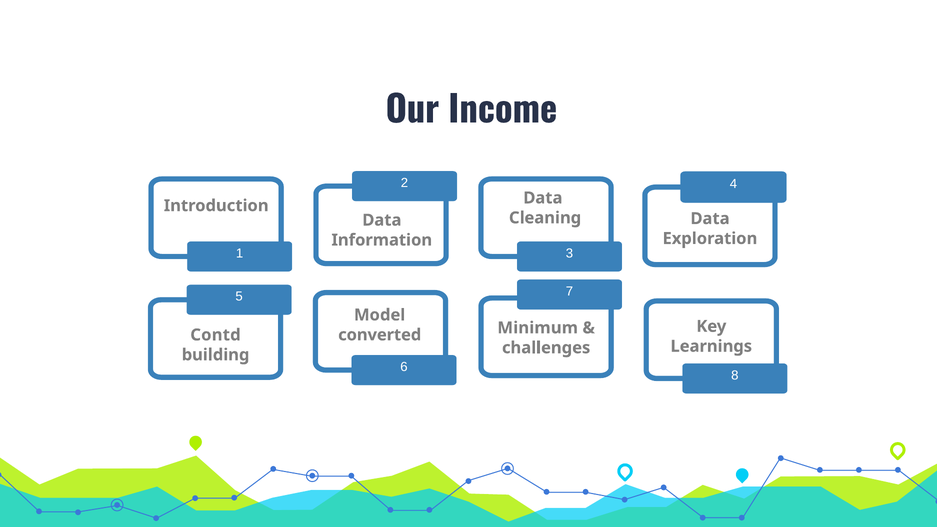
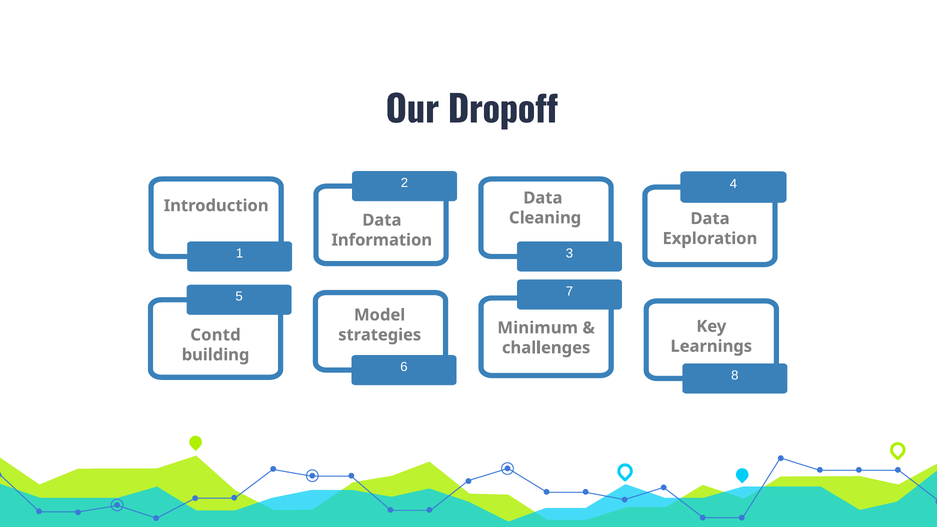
Income: Income -> Dropoff (503, 110)
converted: converted -> strategies (380, 335)
